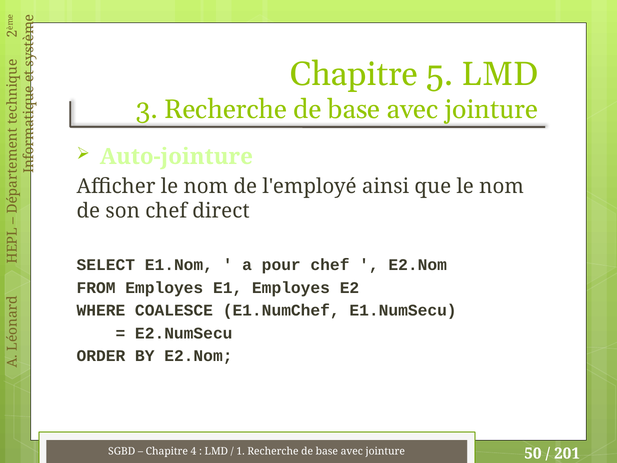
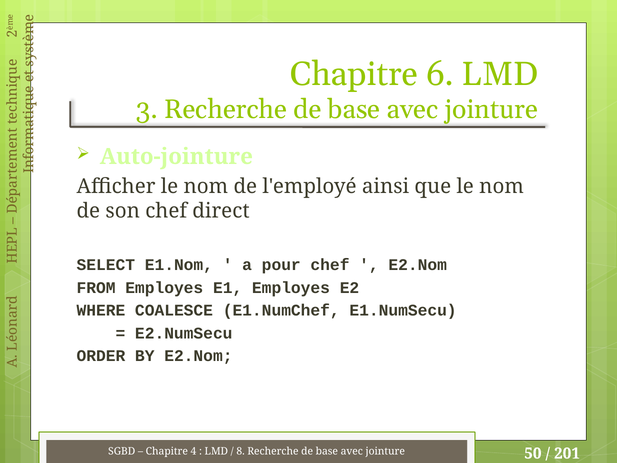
5: 5 -> 6 (440, 74)
1: 1 -> 8 (241, 451)
